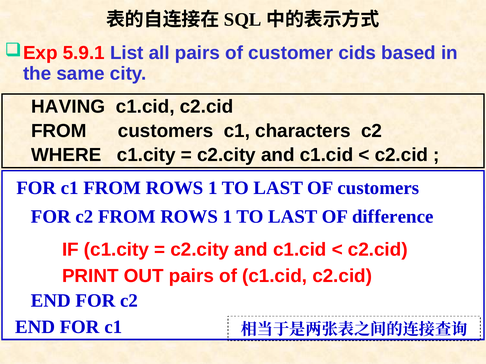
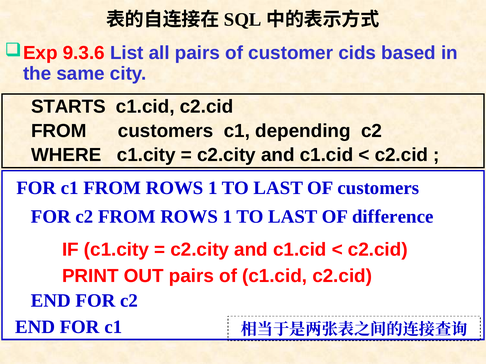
5.9.1: 5.9.1 -> 9.3.6 (84, 53)
HAVING: HAVING -> STARTS (68, 107)
characters: characters -> depending (303, 131)
